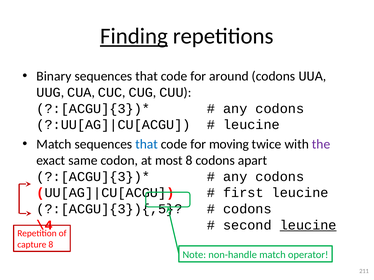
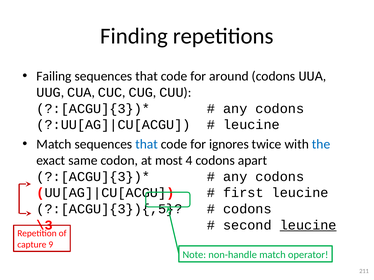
Finding underline: present -> none (134, 36)
Binary: Binary -> Failing (54, 76)
moving: moving -> ignores (229, 144)
the colour: purple -> blue (321, 144)
most 8: 8 -> 4 (189, 161)
\4: \4 -> \3 (45, 225)
capture 8: 8 -> 9 (51, 245)
